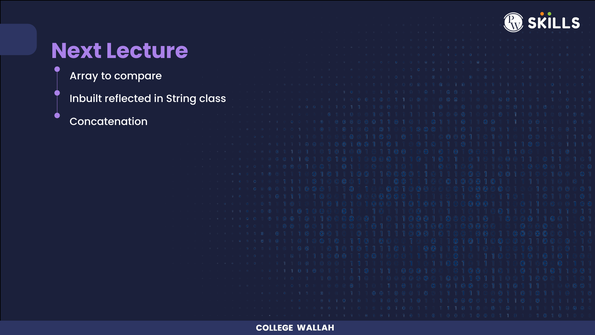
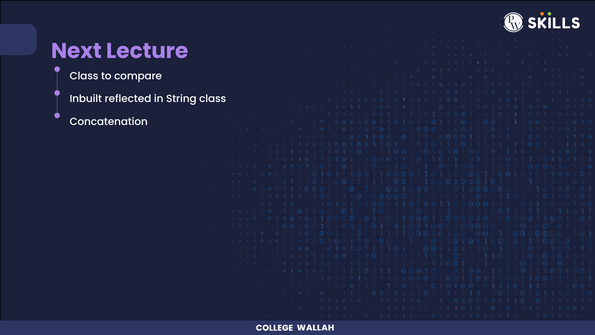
Array: Array -> Class (84, 76)
